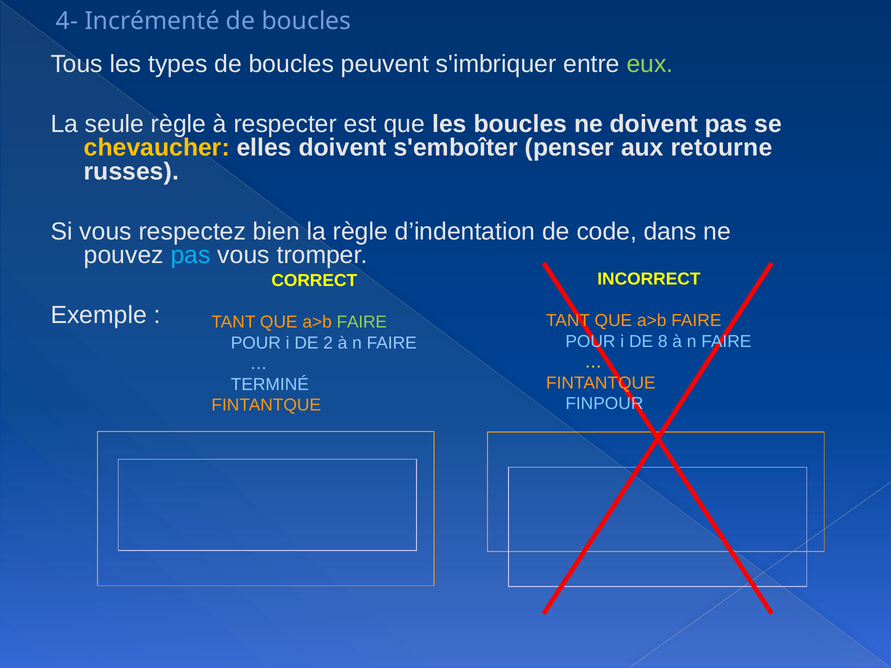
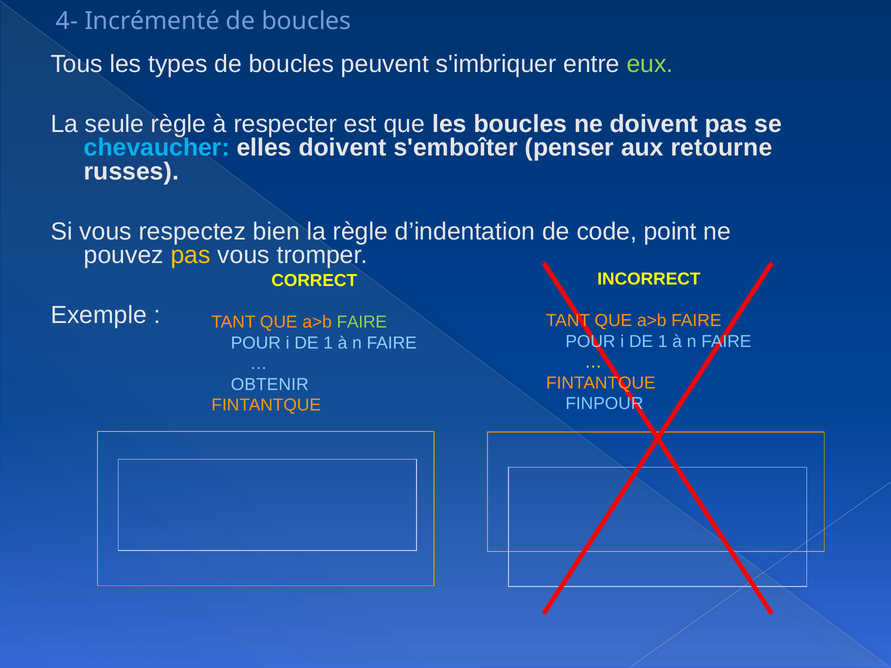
chevaucher colour: yellow -> light blue (157, 148)
dans: dans -> point (670, 232)
pas colour: light blue -> yellow (191, 255)
8: 8 -> 1 (663, 341)
2: 2 -> 1 (328, 343)
TERMINÉ: TERMINÉ -> OBTENIR (270, 385)
